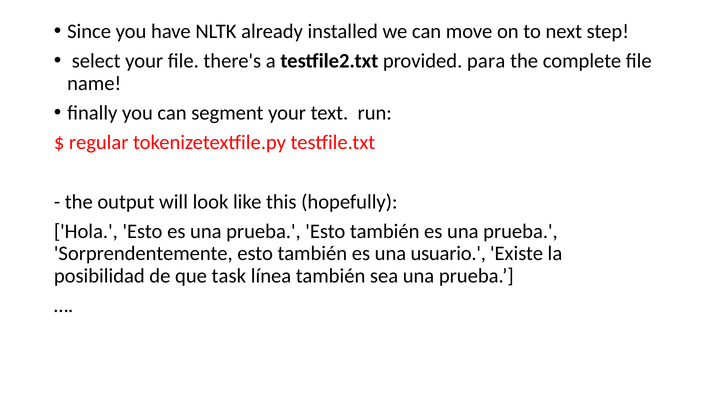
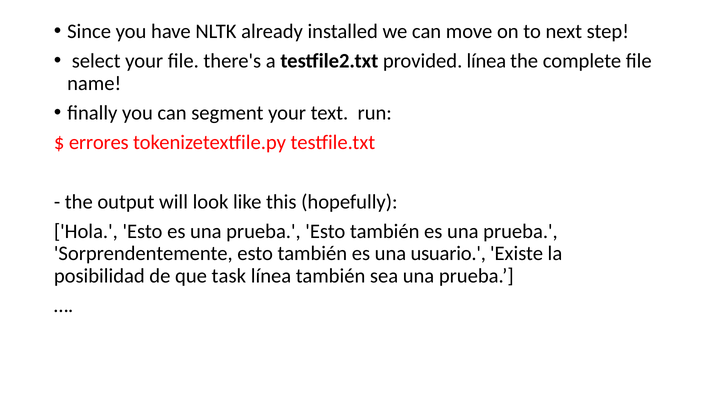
provided para: para -> línea (486, 61)
regular: regular -> errores (99, 142)
